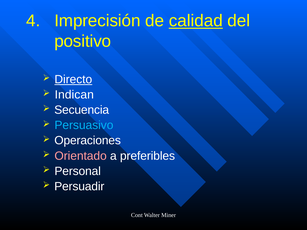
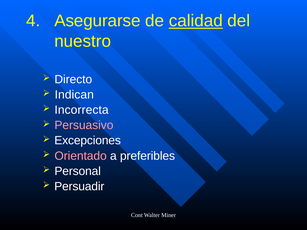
Imprecisión: Imprecisión -> Asegurarse (97, 21)
positivo: positivo -> nuestro (83, 41)
Directo underline: present -> none (73, 80)
Secuencia: Secuencia -> Incorrecta (82, 110)
Persuasivo colour: light blue -> pink (84, 125)
Operaciones: Operaciones -> Excepciones (88, 141)
